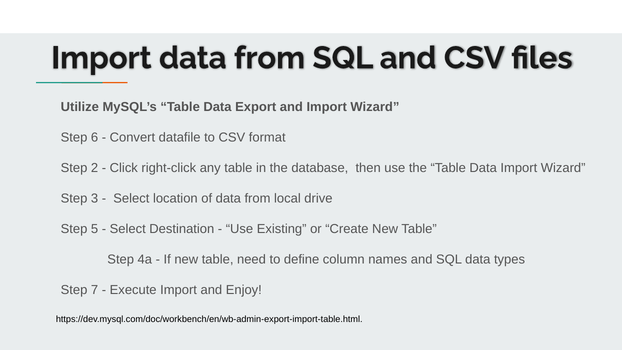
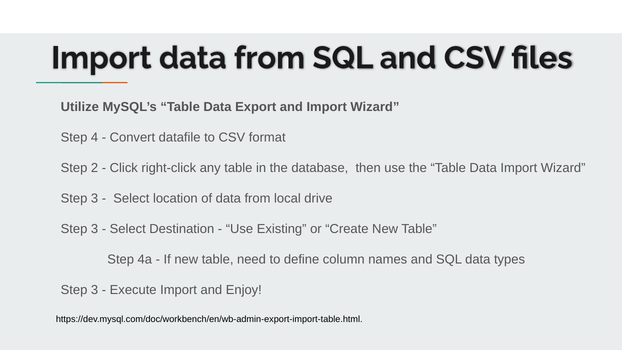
6: 6 -> 4 (95, 138)
5: 5 -> 3 (95, 229)
7: 7 -> 3 (95, 290)
